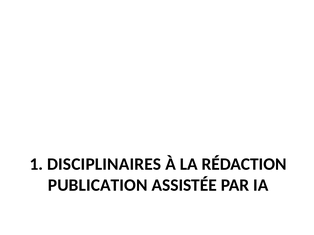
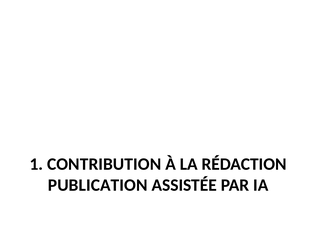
DISCIPLINAIRES: DISCIPLINAIRES -> CONTRIBUTION (104, 165)
